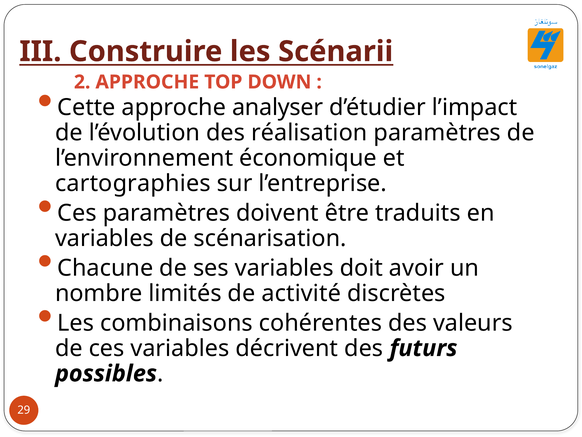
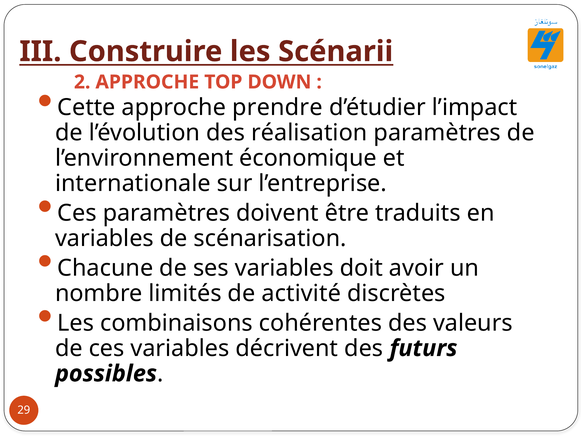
analyser: analyser -> prendre (277, 107)
cartographies: cartographies -> internationale (133, 183)
